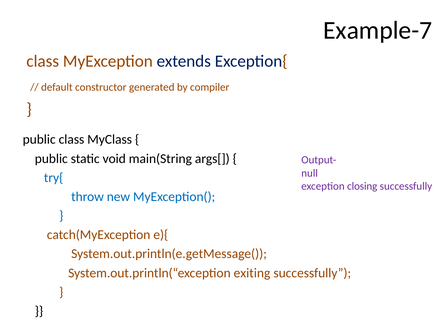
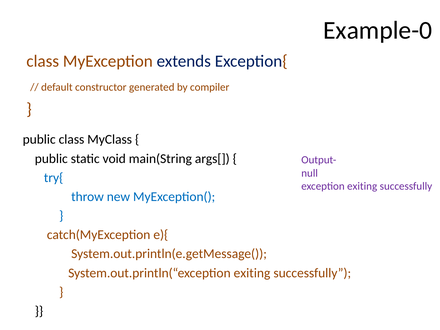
Example-7: Example-7 -> Example-0 (378, 30)
exception closing: closing -> exiting (362, 186)
